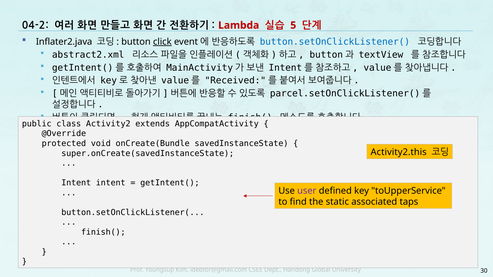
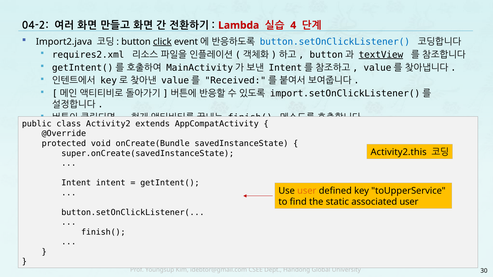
5: 5 -> 4 (293, 25)
Inflater2.java: Inflater2.java -> Import2.java (64, 42)
abstract2.xml: abstract2.xml -> requires2.xml (88, 55)
textView underline: none -> present (381, 55)
parcel.setOnClickListener(: parcel.setOnClickListener( -> import.setOnClickListener( (345, 94)
user colour: purple -> orange (307, 191)
associated taps: taps -> user (409, 202)
